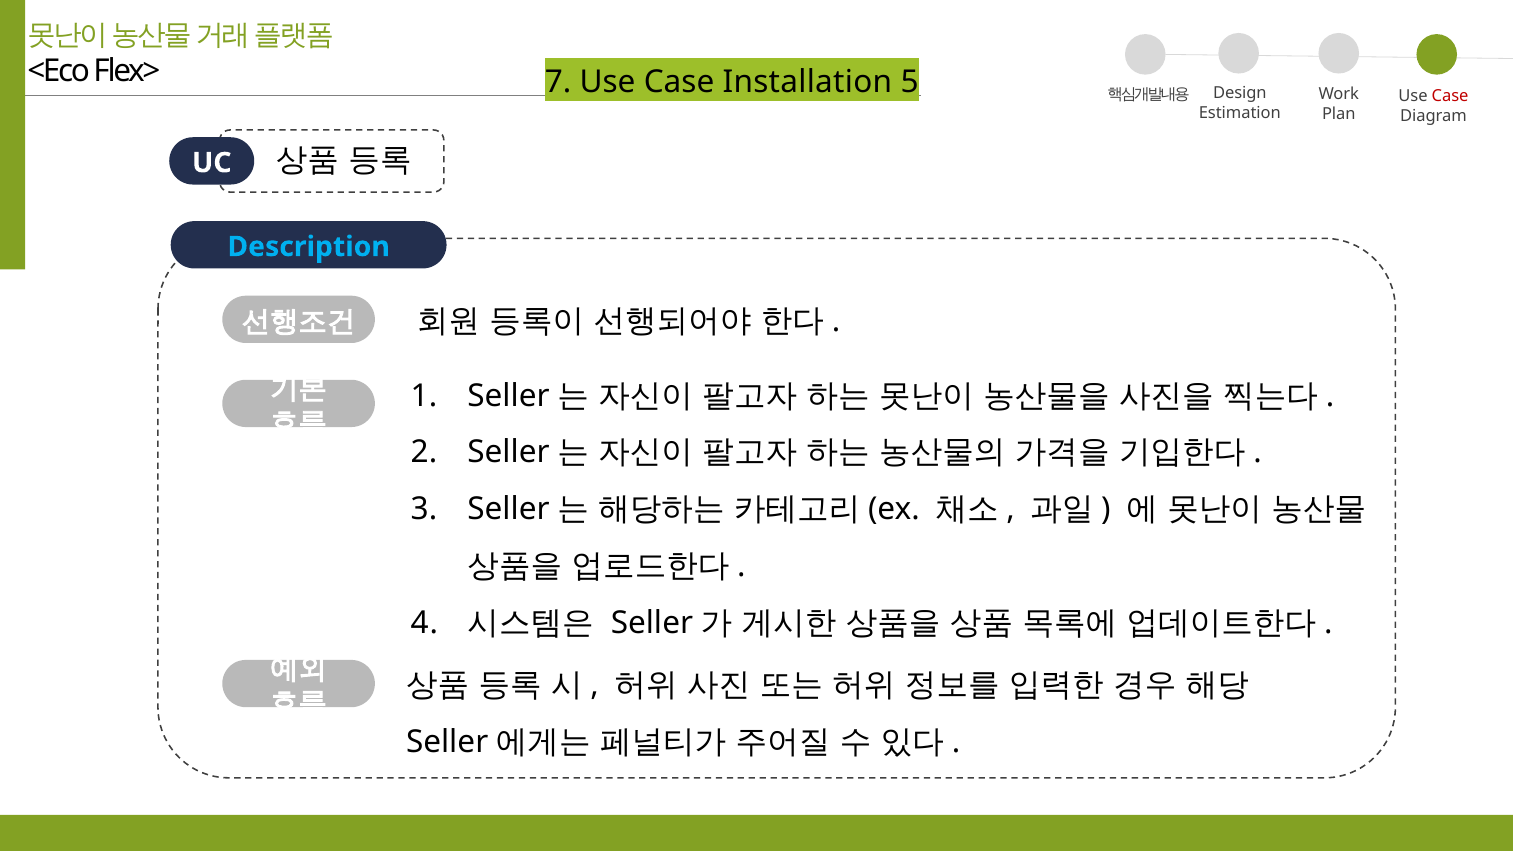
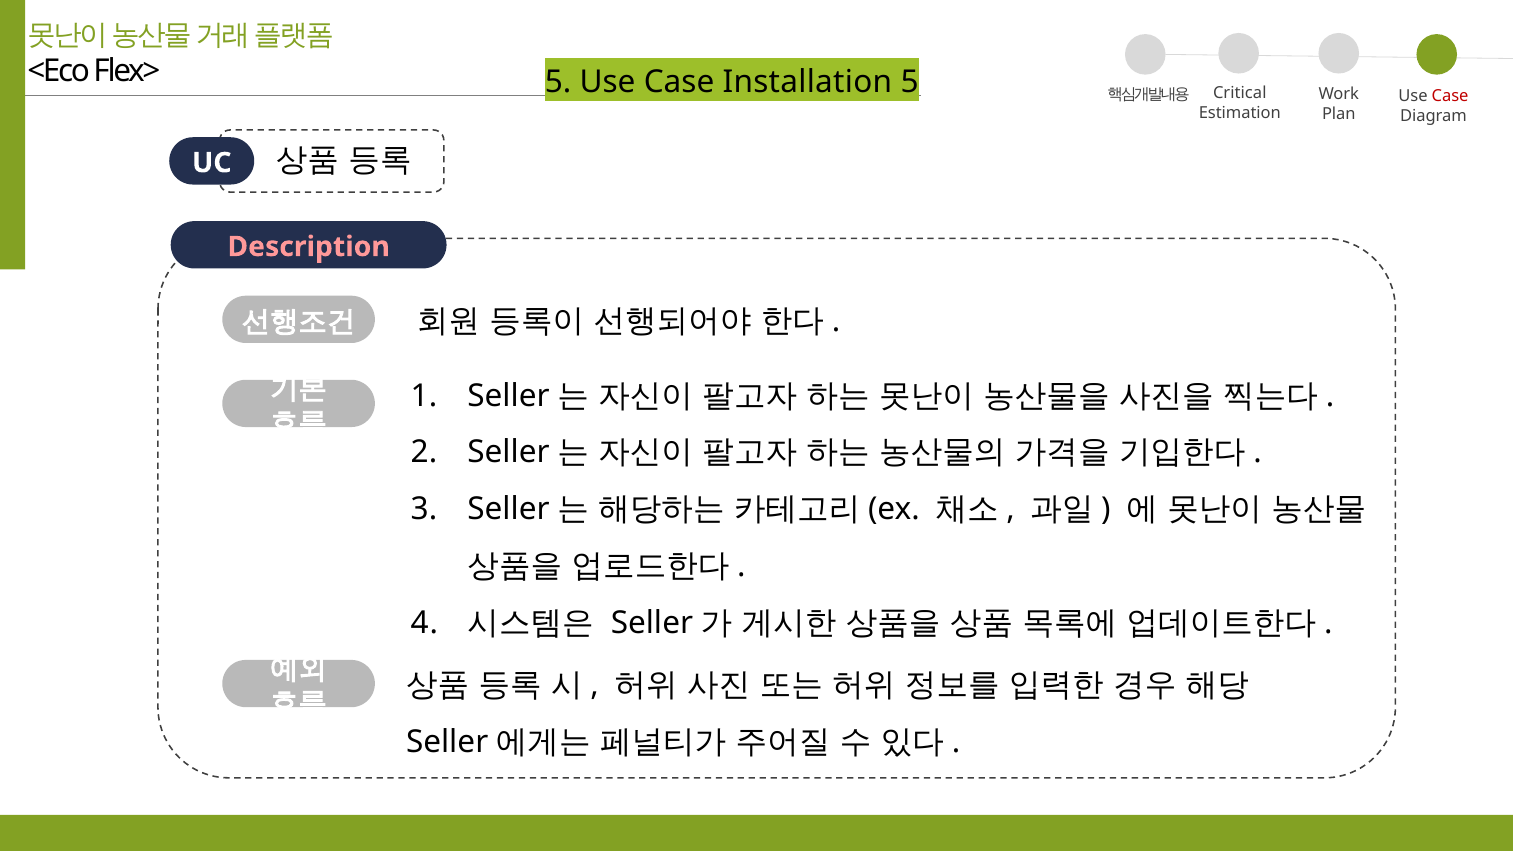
Flex> 7: 7 -> 5 (558, 82)
Design: Design -> Critical (1240, 93)
Description colour: light blue -> pink (309, 247)
